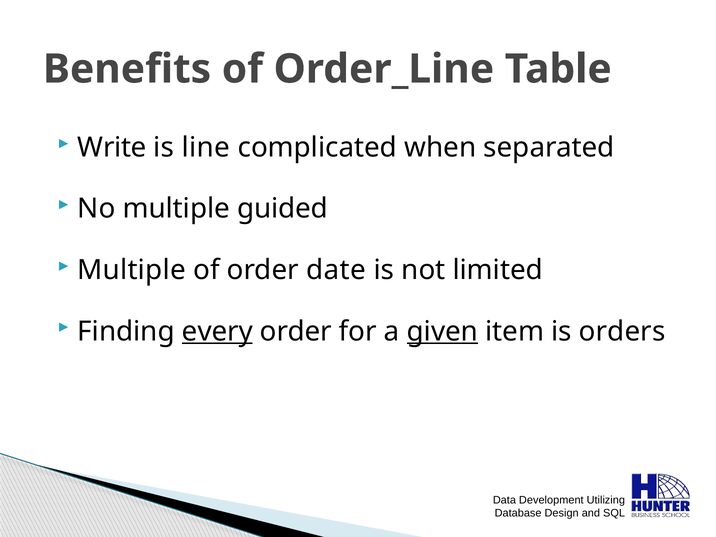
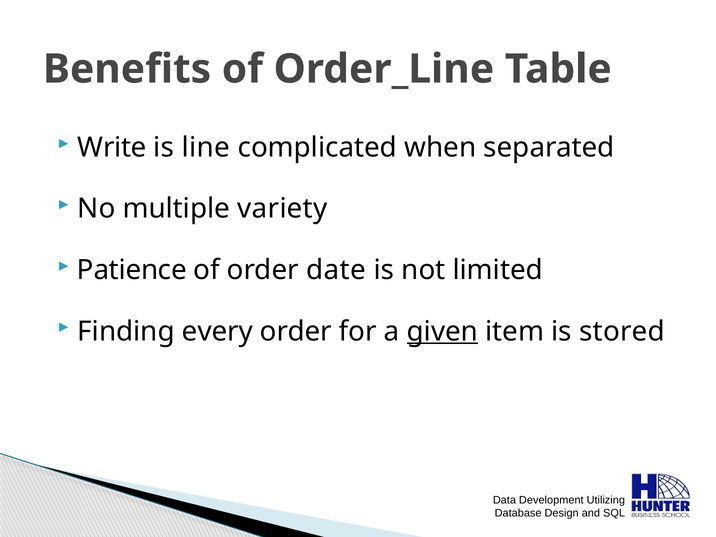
guided: guided -> variety (282, 209)
Multiple: Multiple -> Patience (132, 270)
every underline: present -> none (217, 331)
orders: orders -> stored (622, 331)
